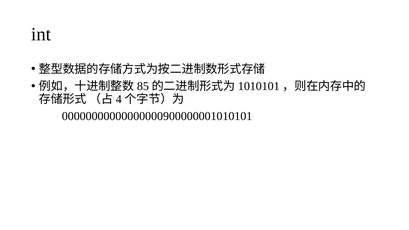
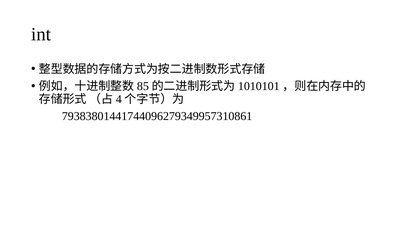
00000000000000000900000001010101: 00000000000000000900000001010101 -> 79383801441744096279349957310861 (157, 116)
